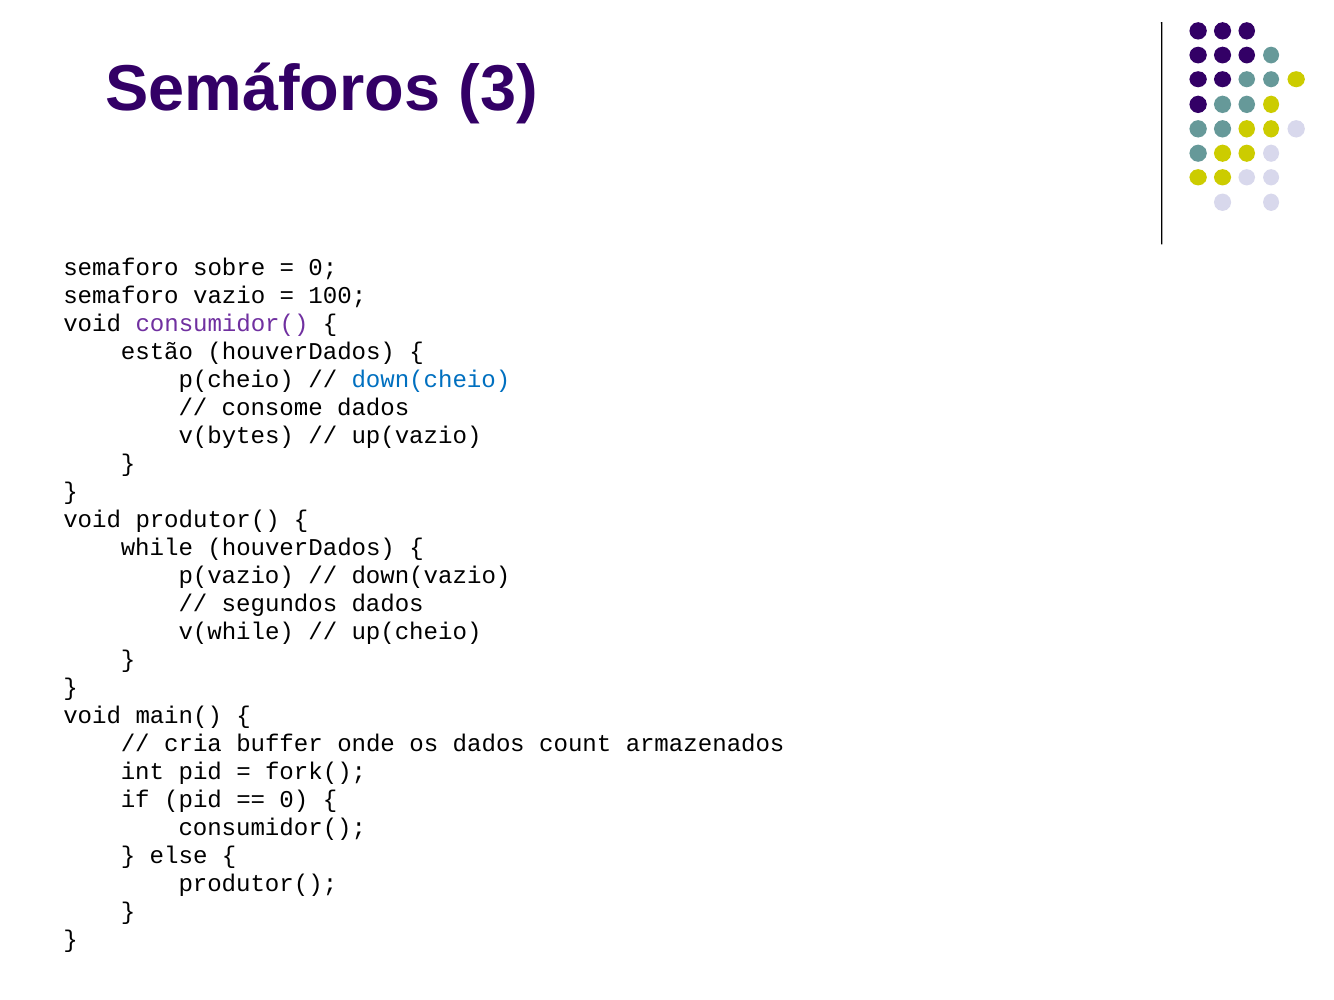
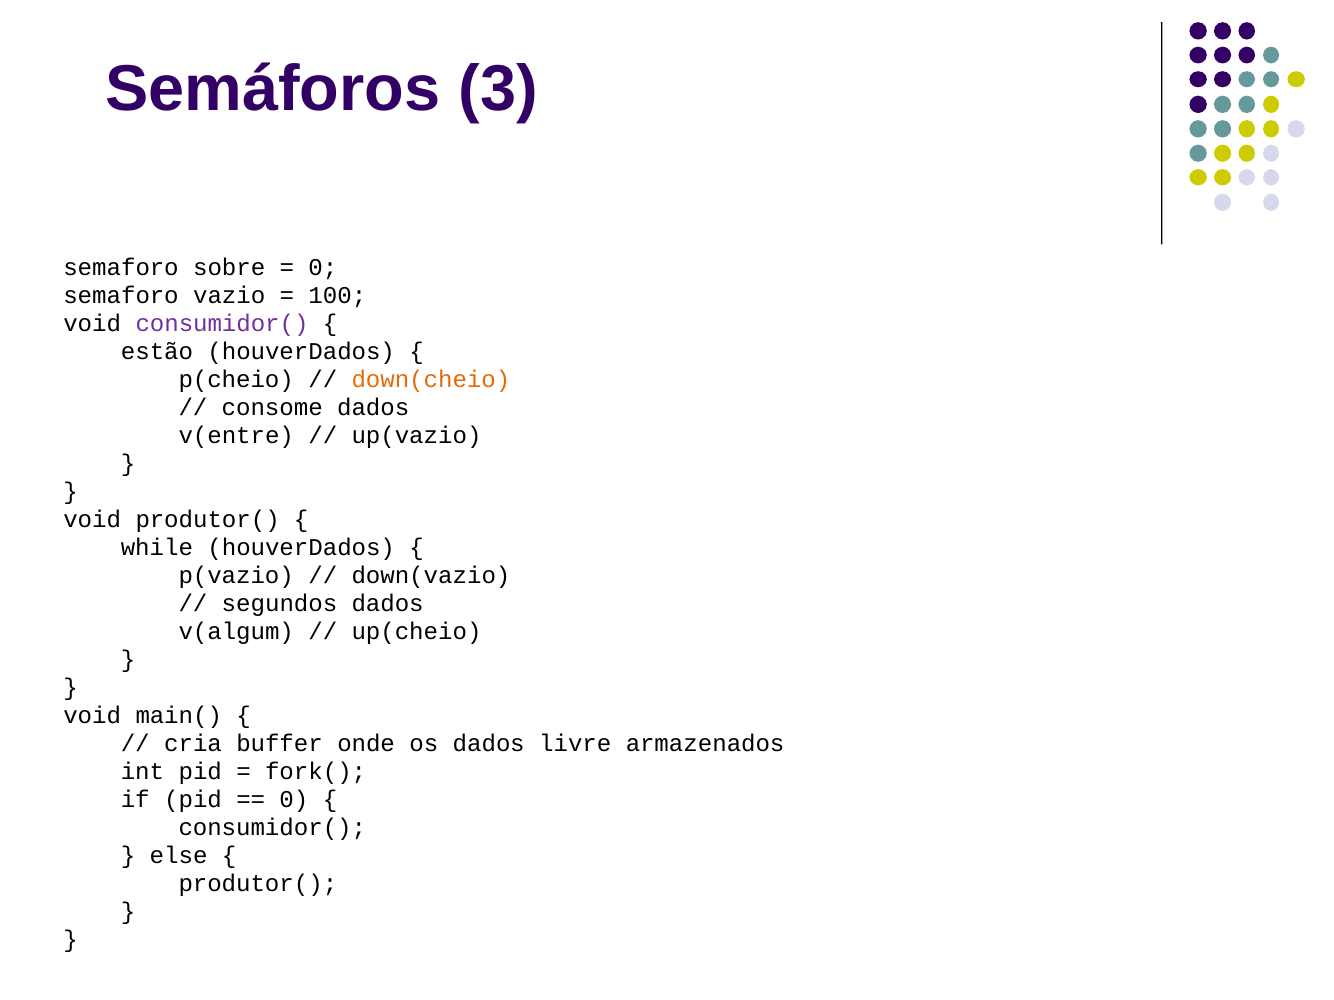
down(cheio colour: blue -> orange (431, 380)
v(bytes: v(bytes -> v(entre (236, 436)
v(while: v(while -> v(algum (236, 632)
count: count -> livre (575, 744)
